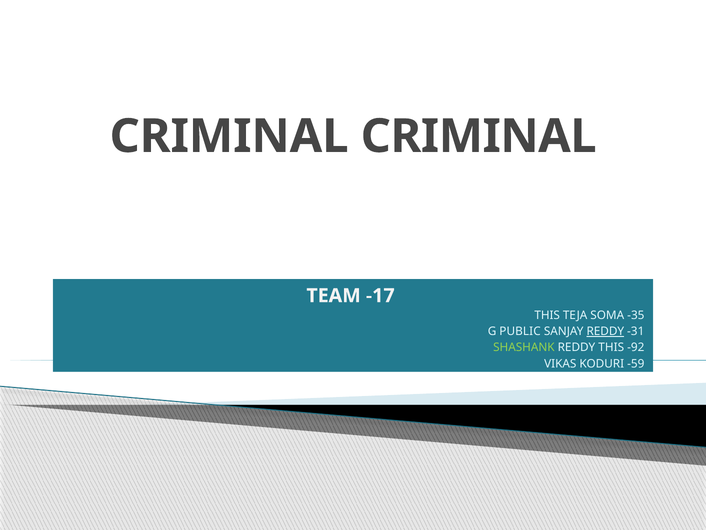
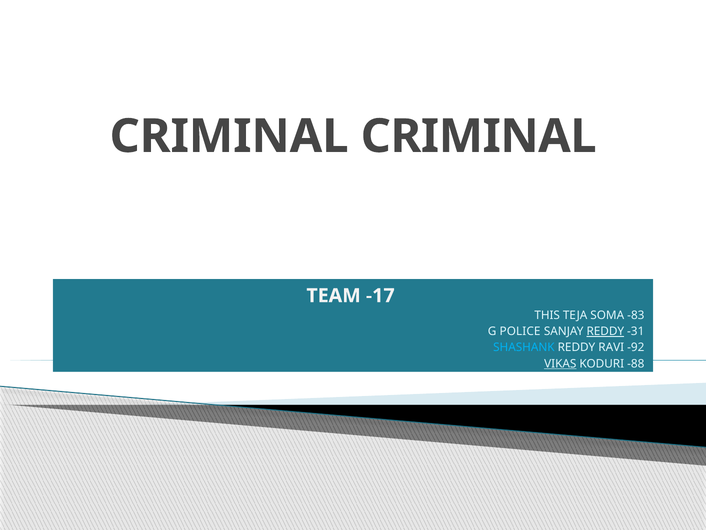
-35: -35 -> -83 (636, 315)
PUBLIC: PUBLIC -> POLICE (520, 331)
SHASHANK colour: light green -> light blue (524, 347)
REDDY THIS: THIS -> RAVI (611, 347)
VIKAS underline: none -> present (560, 363)
-59: -59 -> -88 (636, 363)
